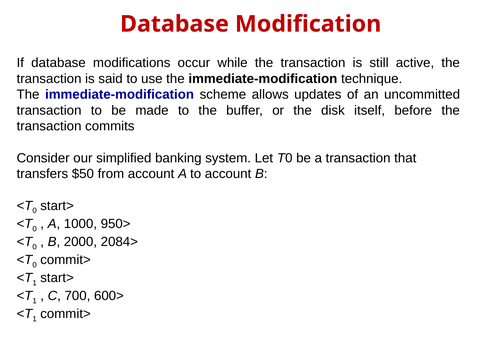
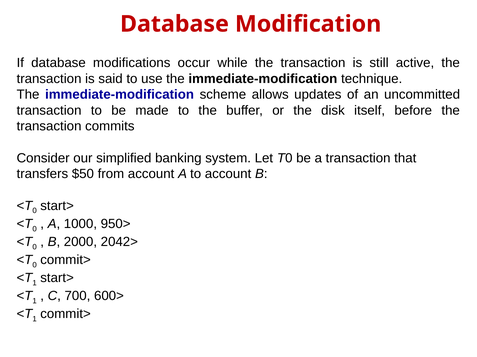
2084>: 2084> -> 2042> (119, 242)
